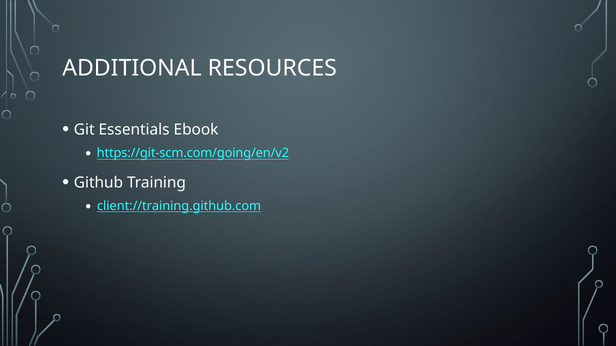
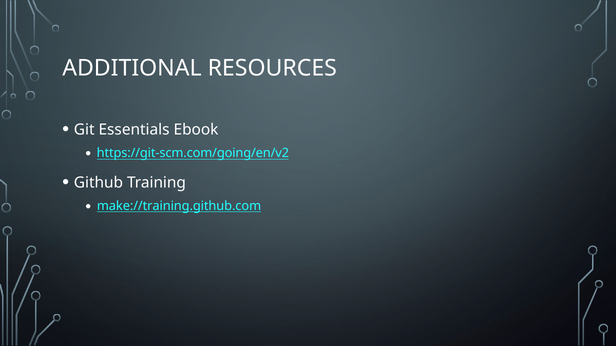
client://training.github.com: client://training.github.com -> make://training.github.com (179, 206)
